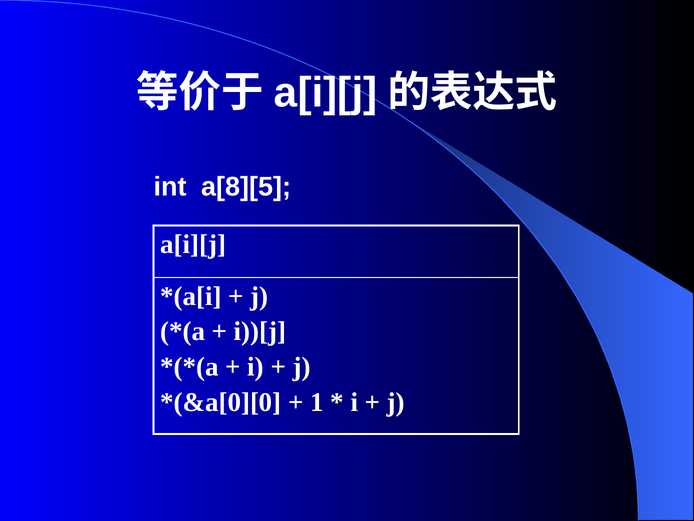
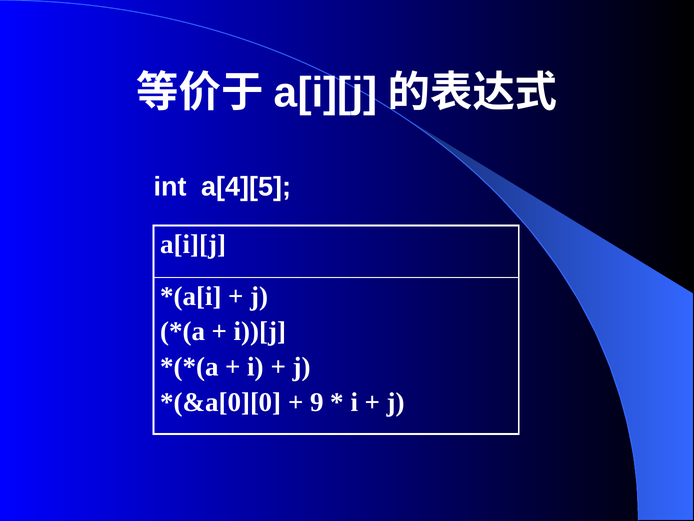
a[8][5: a[8][5 -> a[4][5 (246, 187)
1: 1 -> 9 (317, 402)
